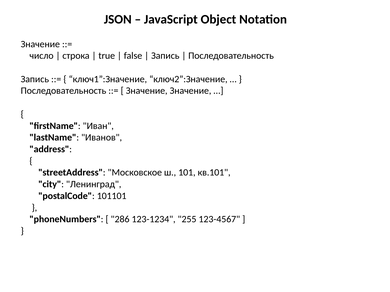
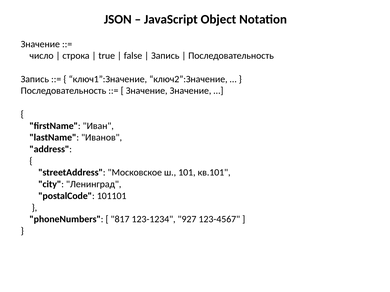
286: 286 -> 817 (120, 220)
255: 255 -> 927 (187, 220)
